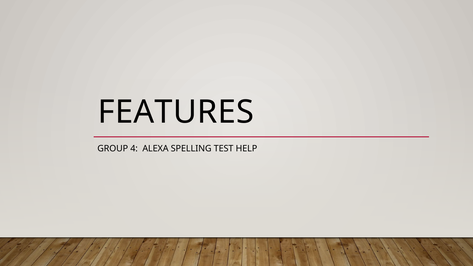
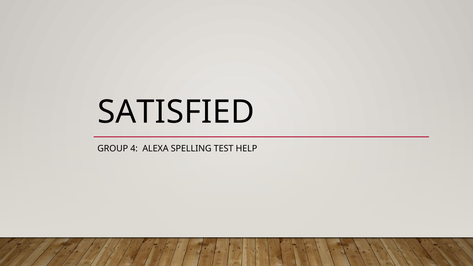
FEATURES: FEATURES -> SATISFIED (176, 112)
